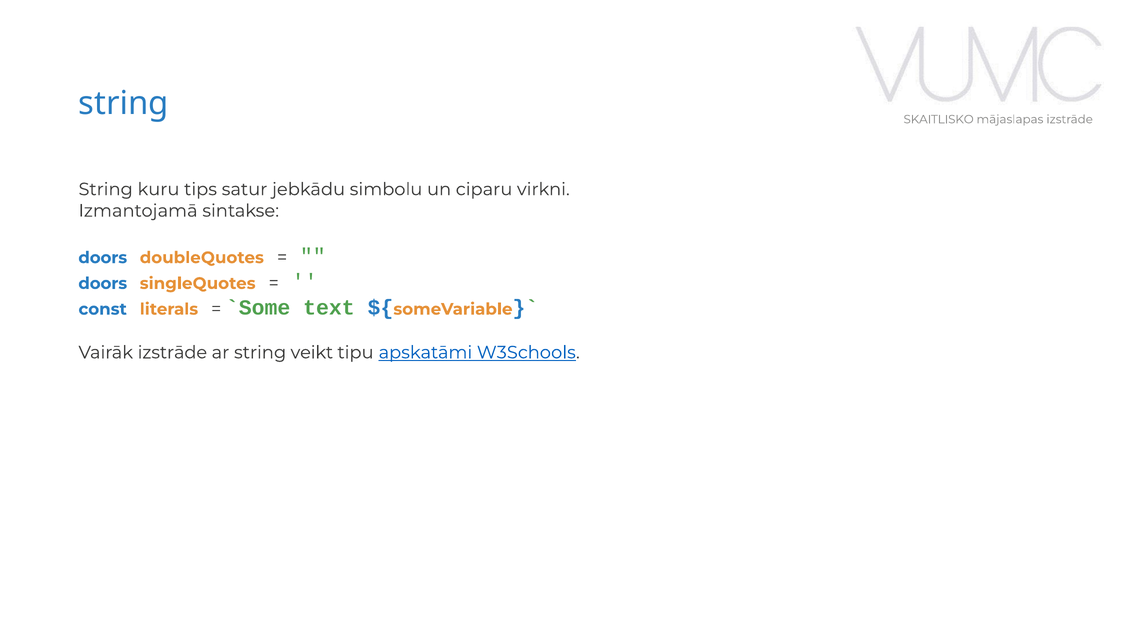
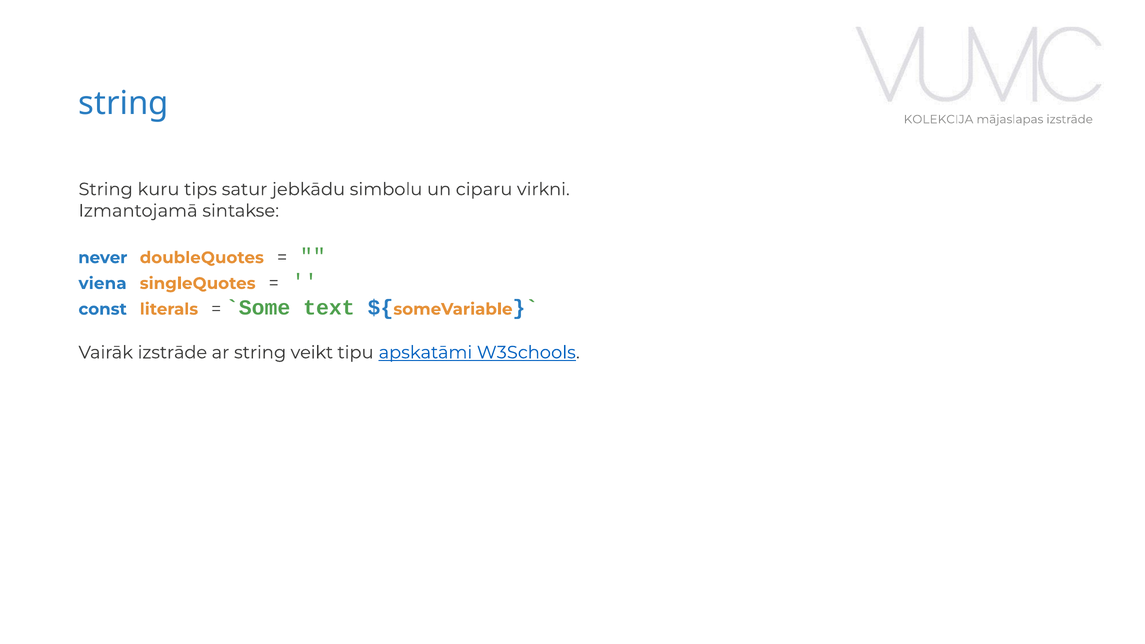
SKAITLISKO: SKAITLISKO -> KOLEKCIJA (938, 119)
doors: doors -> never (103, 258)
doors: doors -> viena (103, 283)
